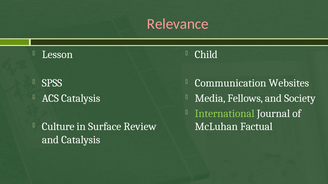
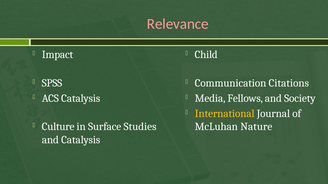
Lesson: Lesson -> Impact (58, 55)
Websites: Websites -> Citations (289, 83)
International colour: light green -> yellow (225, 114)
Factual: Factual -> Nature (256, 127)
Review: Review -> Studies (140, 127)
